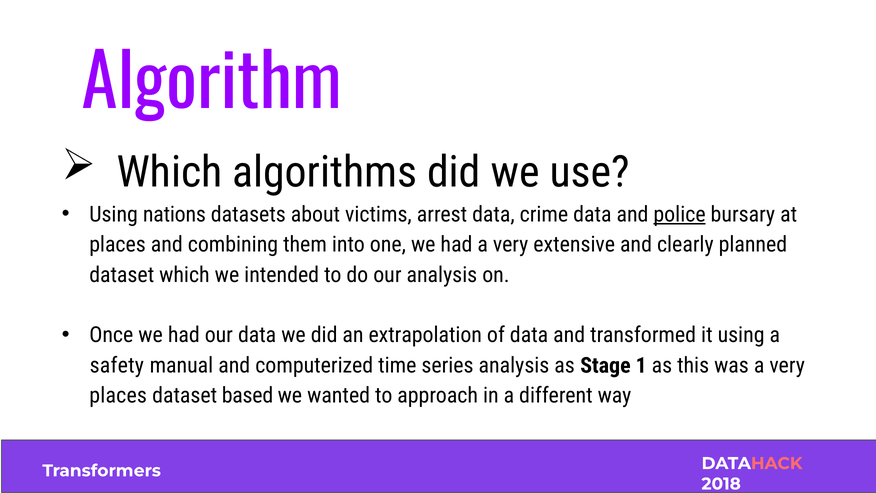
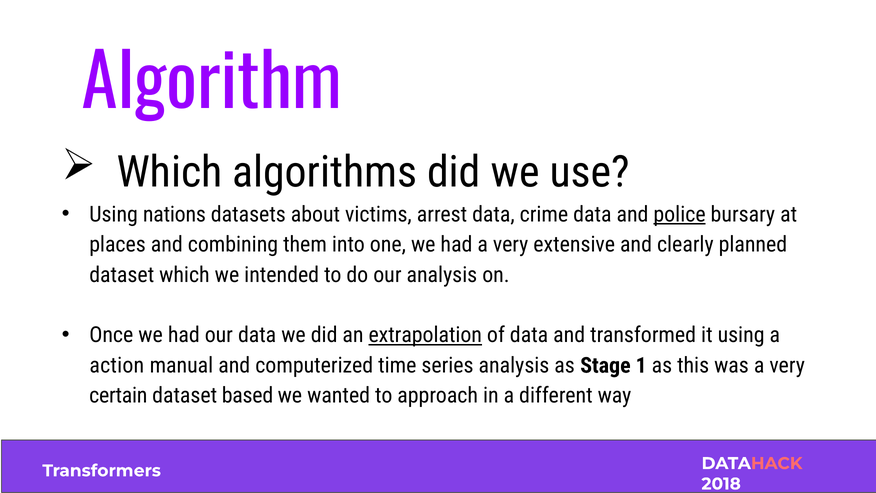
extrapolation underline: none -> present (425, 335)
safety: safety -> action (117, 365)
places: places -> certain (118, 396)
